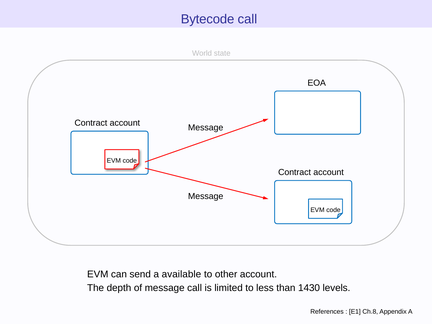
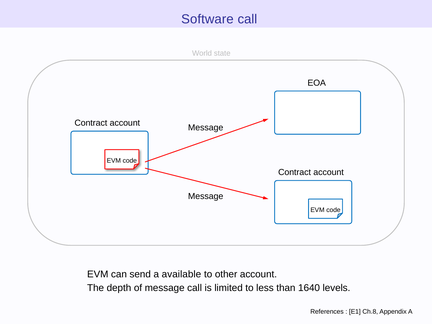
Bytecode: Bytecode -> Software (207, 19)
1430: 1430 -> 1640 (309, 288)
